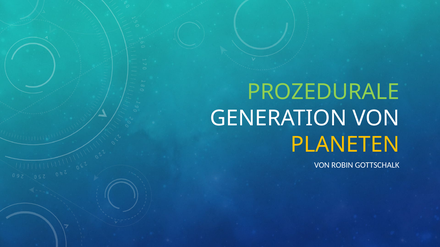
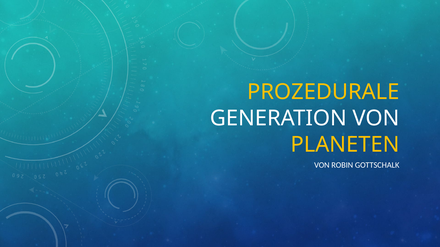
PROZEDURALE colour: light green -> yellow (323, 92)
